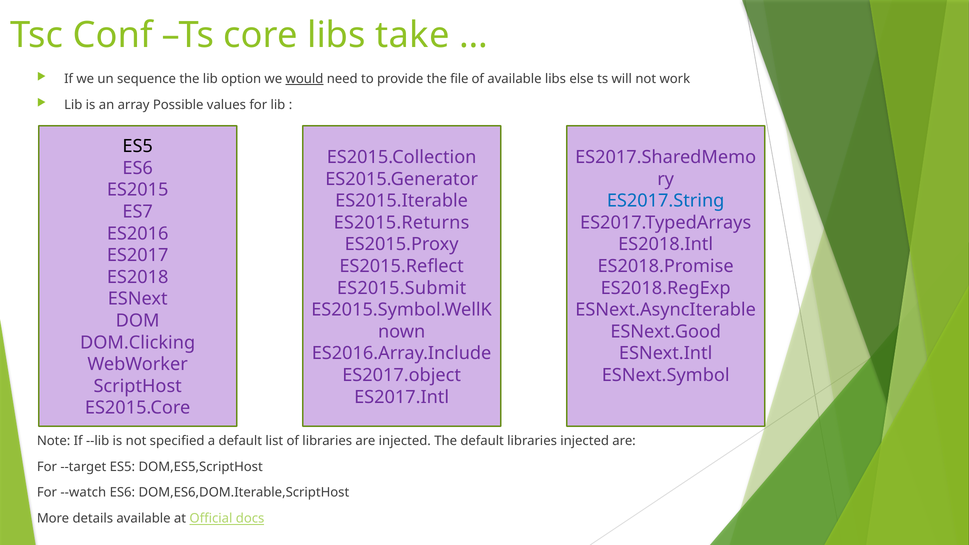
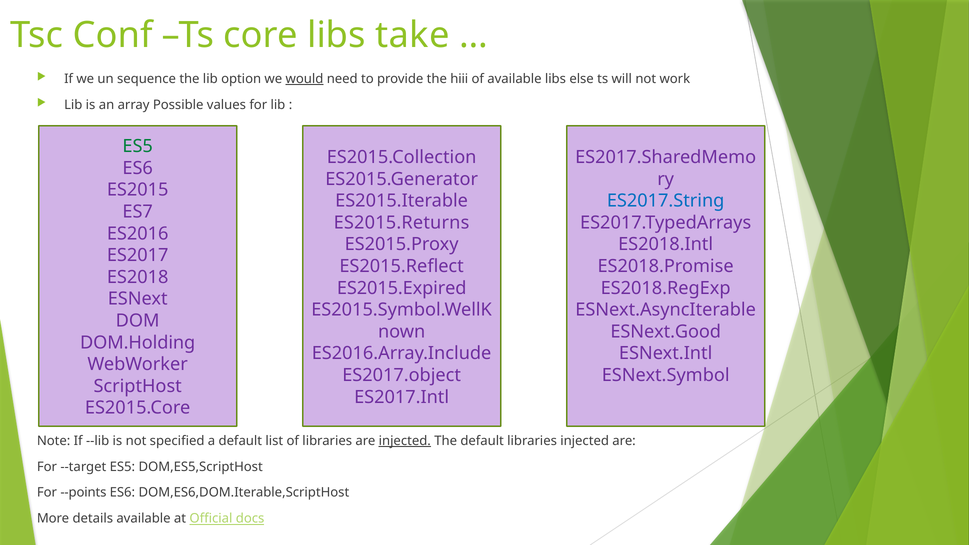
file: file -> hiii (459, 79)
ES5 colour: black -> green (138, 146)
ES2015.Submit: ES2015.Submit -> ES2015.Expired (402, 288)
DOM.Clicking: DOM.Clicking -> DOM.Holding (138, 343)
injected underline: none -> present (405, 441)
--watch: --watch -> --points (83, 493)
